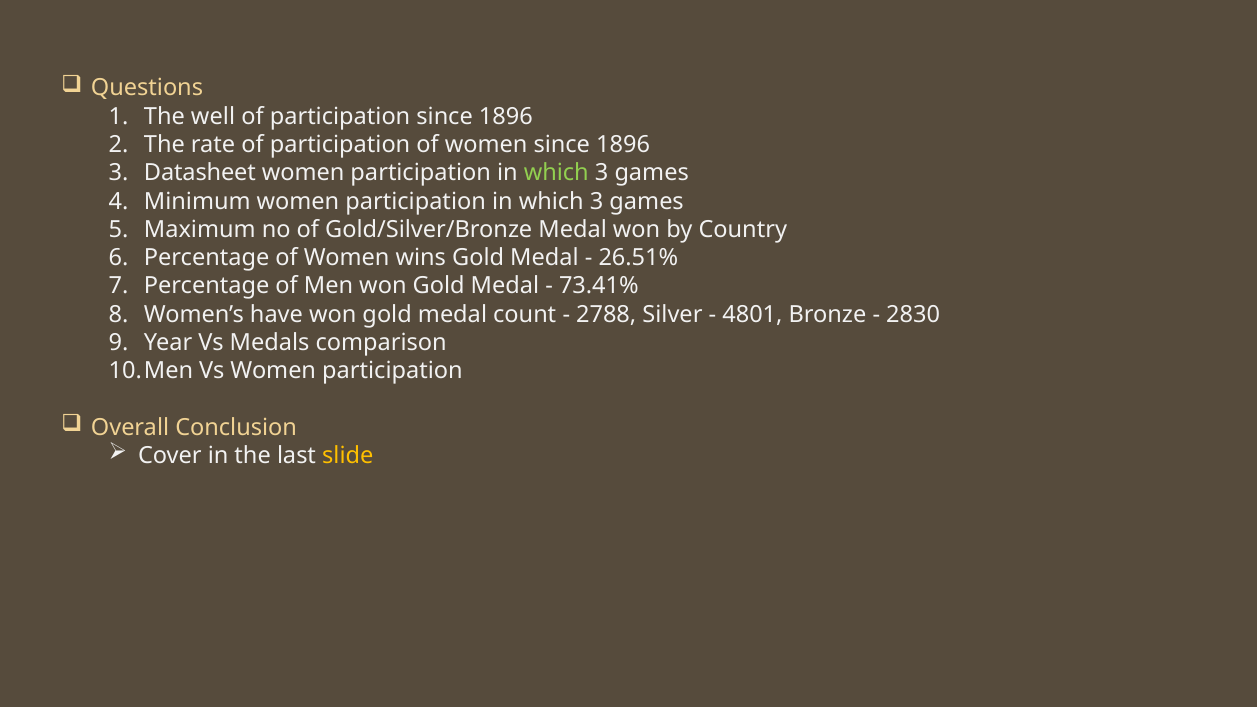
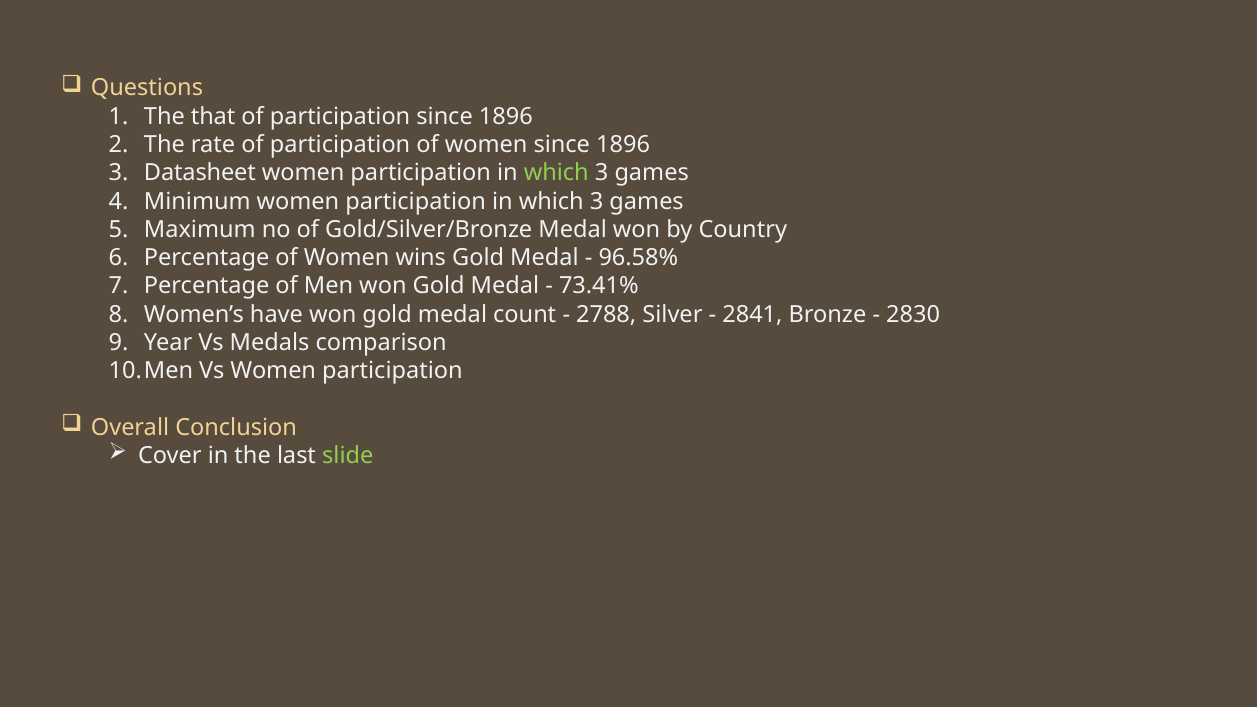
well: well -> that (213, 116)
26.51%: 26.51% -> 96.58% (638, 258)
4801: 4801 -> 2841 (752, 314)
slide colour: yellow -> light green (348, 456)
